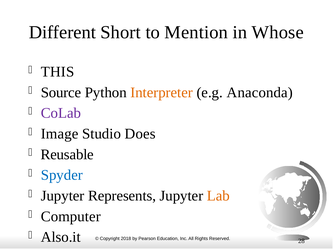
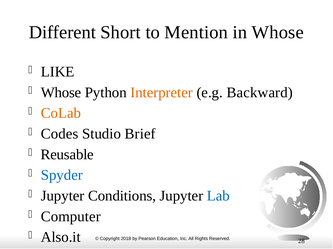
THIS: THIS -> LIKE (58, 72)
Source: Source -> Whose (61, 93)
Anaconda: Anaconda -> Backward (260, 93)
CoLab colour: purple -> orange (61, 113)
Image: Image -> Codes (60, 134)
Does: Does -> Brief (140, 134)
Represents: Represents -> Conditions (122, 196)
Lab colour: orange -> blue (218, 196)
